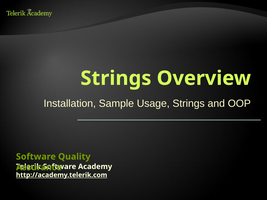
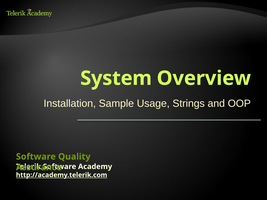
Strings: Strings -> System (116, 78)
